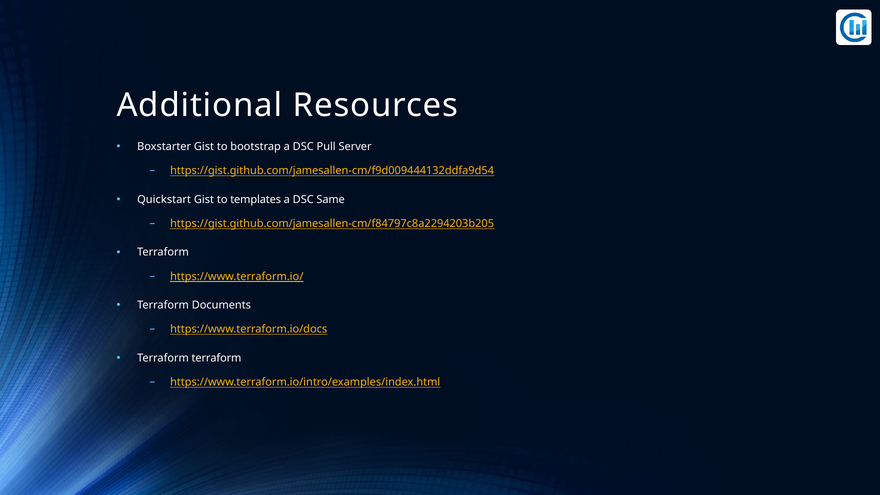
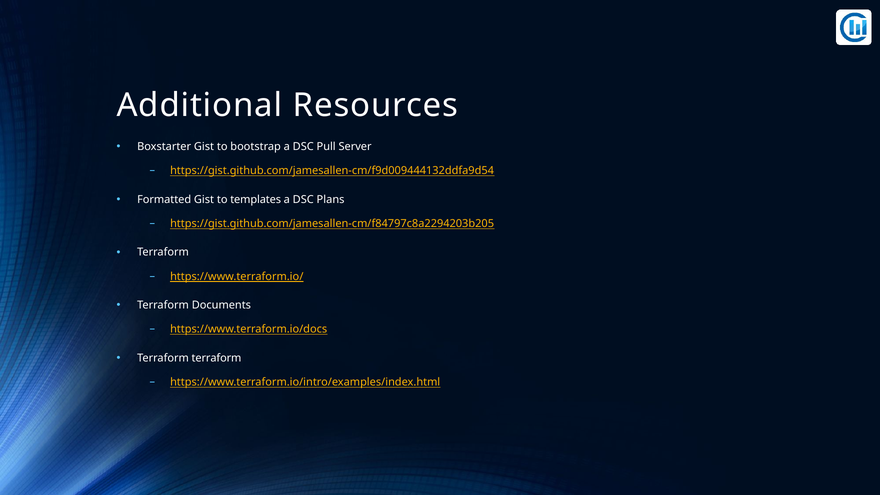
Quickstart: Quickstart -> Formatted (164, 200)
Same: Same -> Plans (331, 200)
